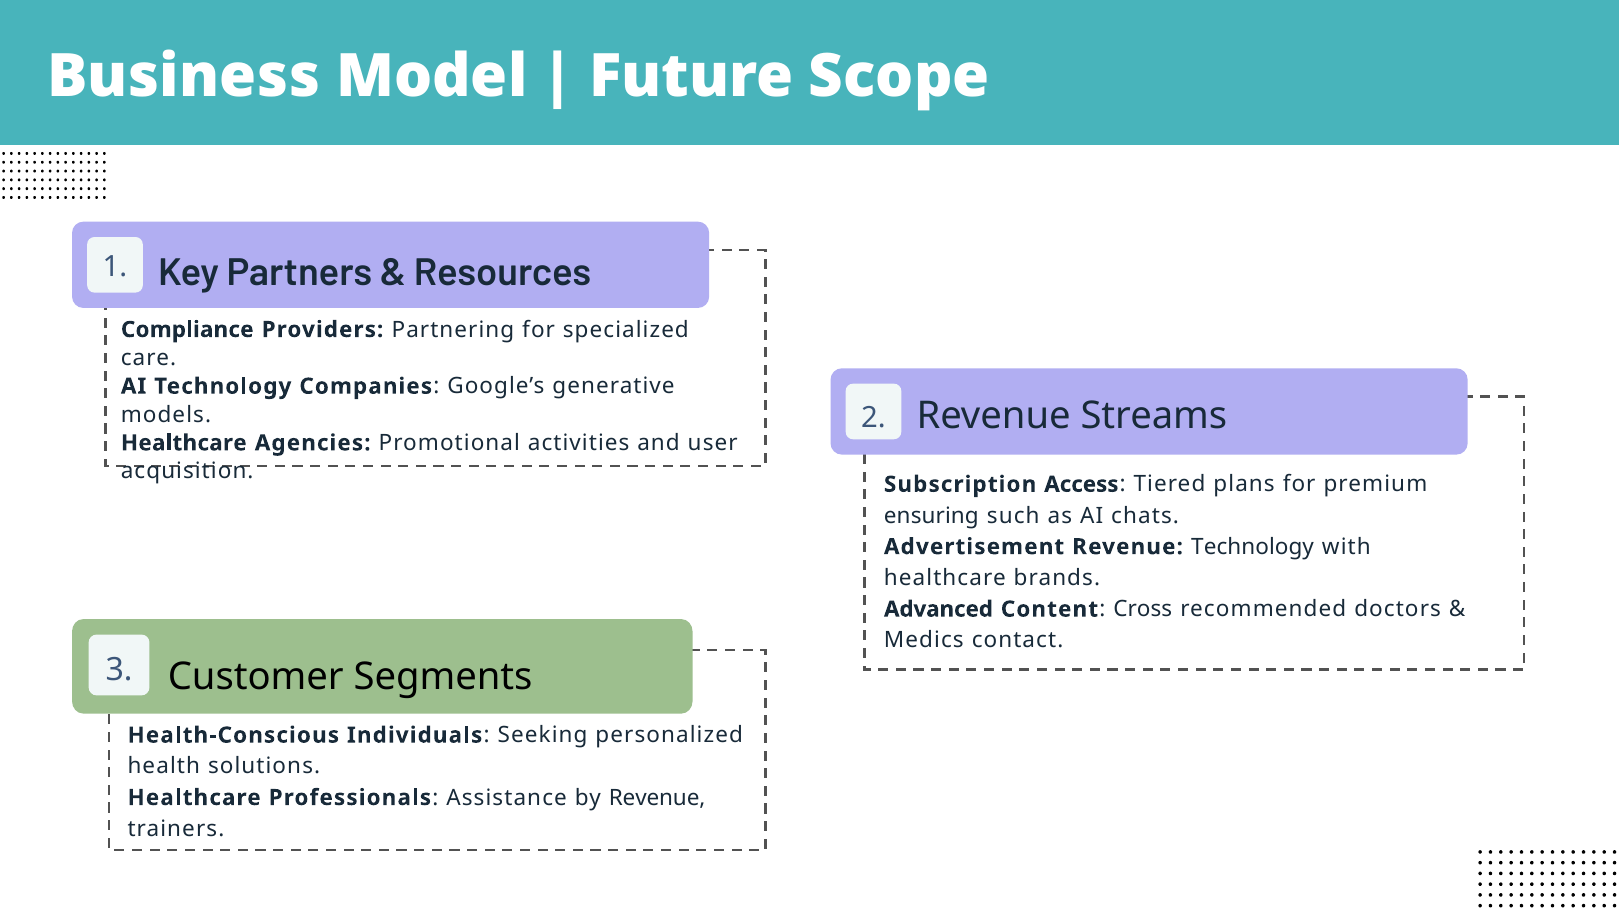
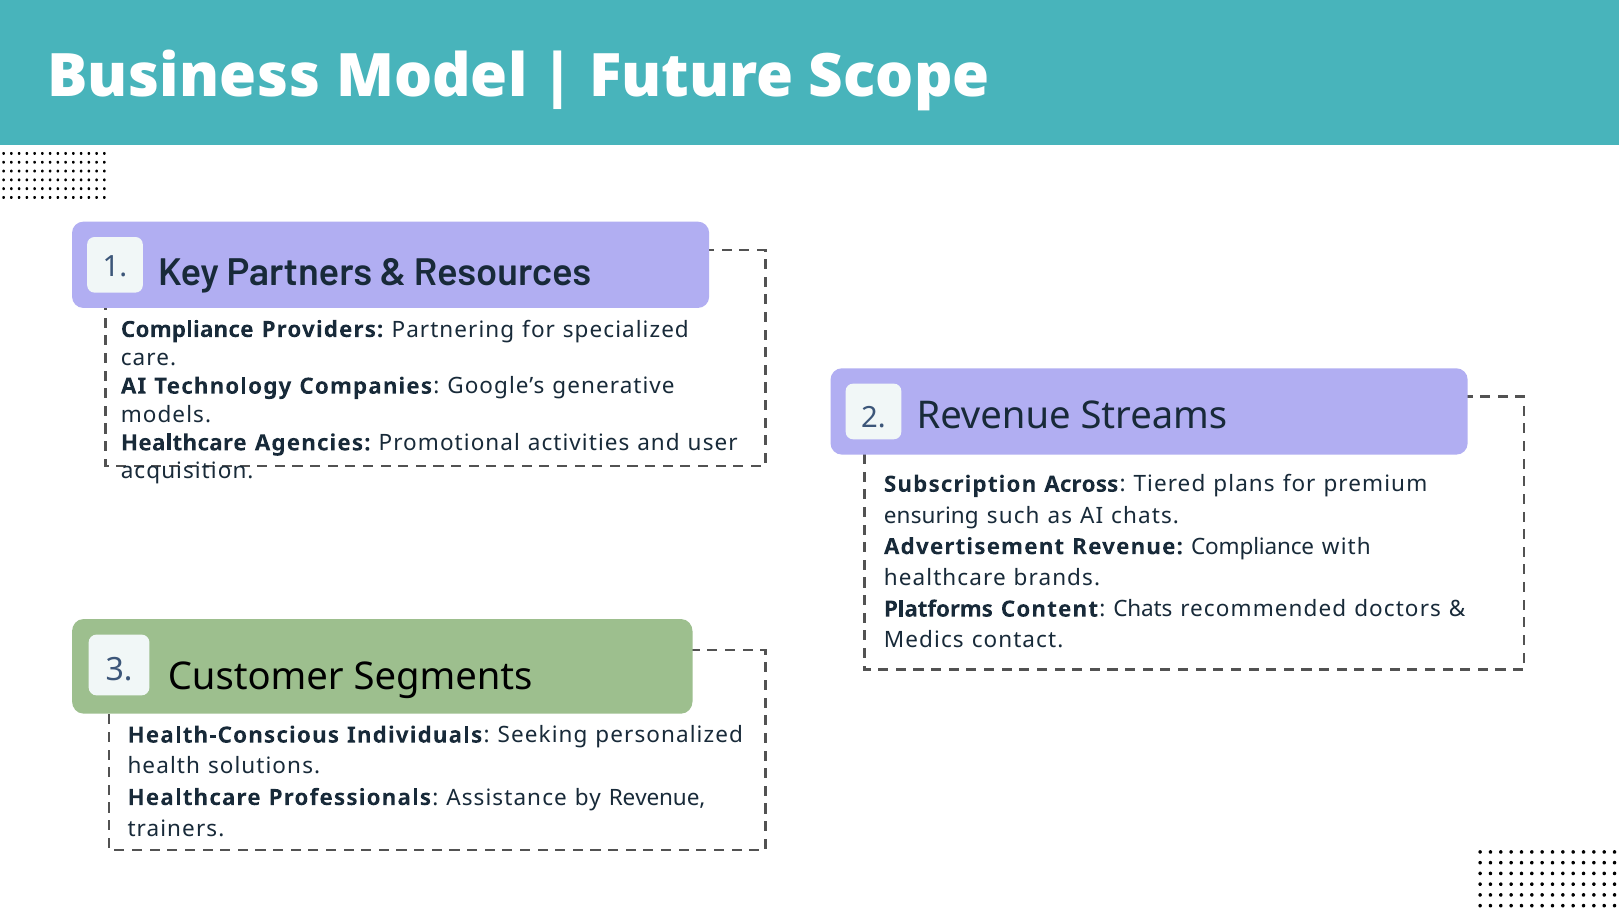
Access: Access -> Across (1081, 485)
Revenue Technology: Technology -> Compliance (1253, 547)
Advanced: Advanced -> Platforms (938, 609)
Cross: Cross -> Chats (1143, 609)
